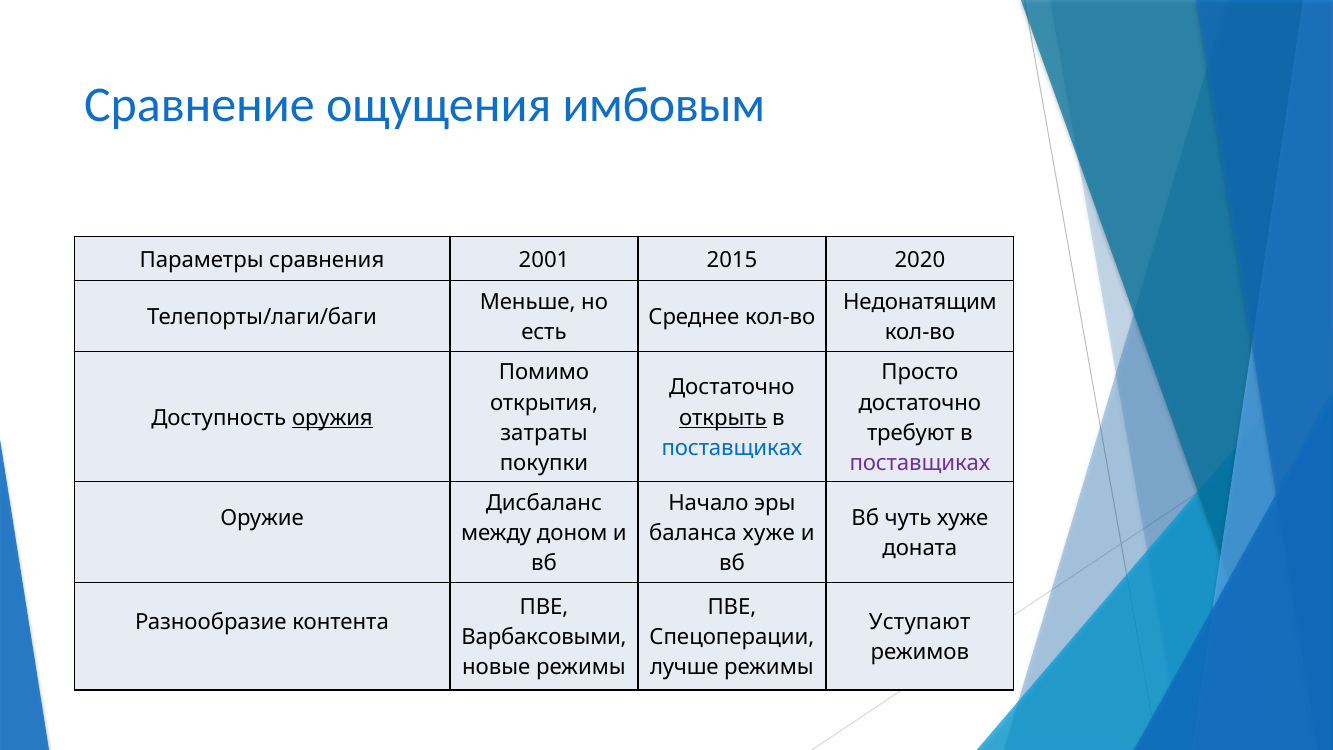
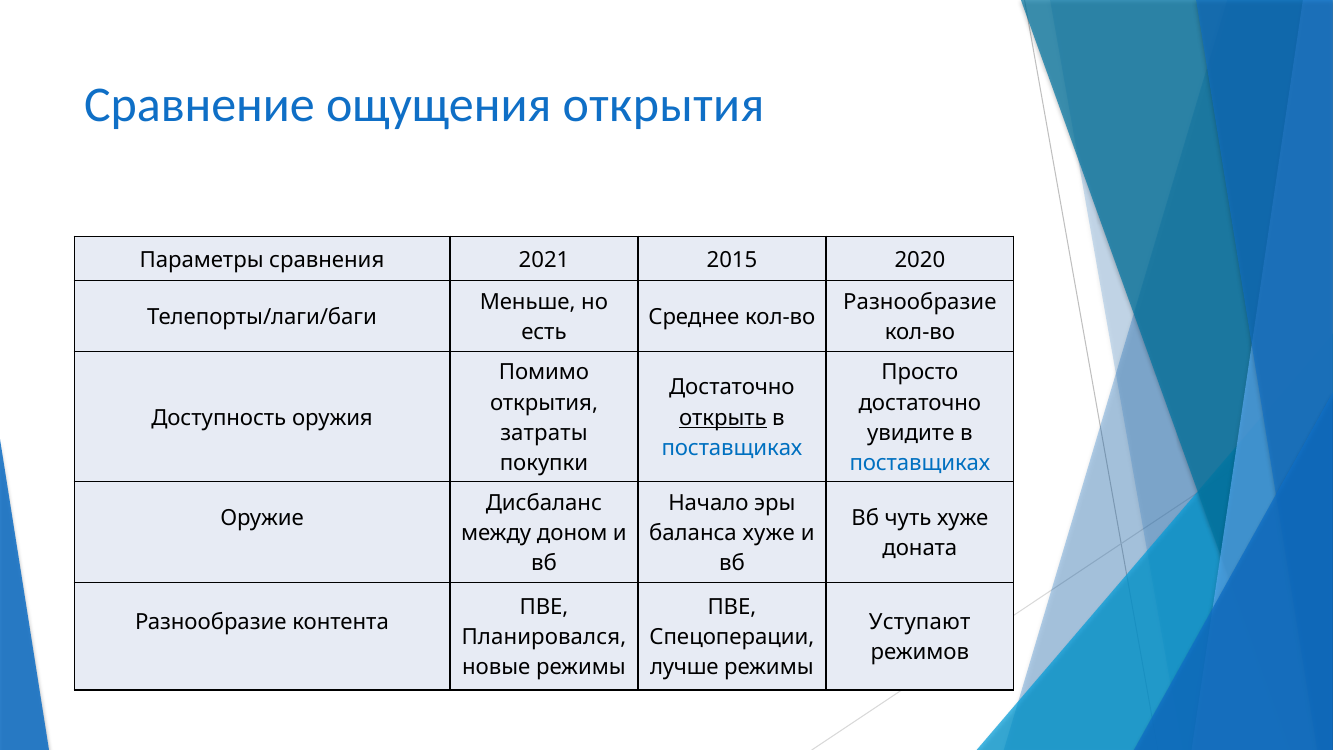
ощущения имбовым: имбовым -> открытия (663, 105)
2001: 2001 -> 2021 (544, 260)
Недонатящим: Недонатящим -> Разнообразие (920, 302)
оружия underline: present -> none (332, 418)
требуют: требуют -> увидите (911, 433)
поставщиках colour: purple -> blue (920, 463)
Варбаксовыми: Варбаксовыми -> Планировался (544, 637)
